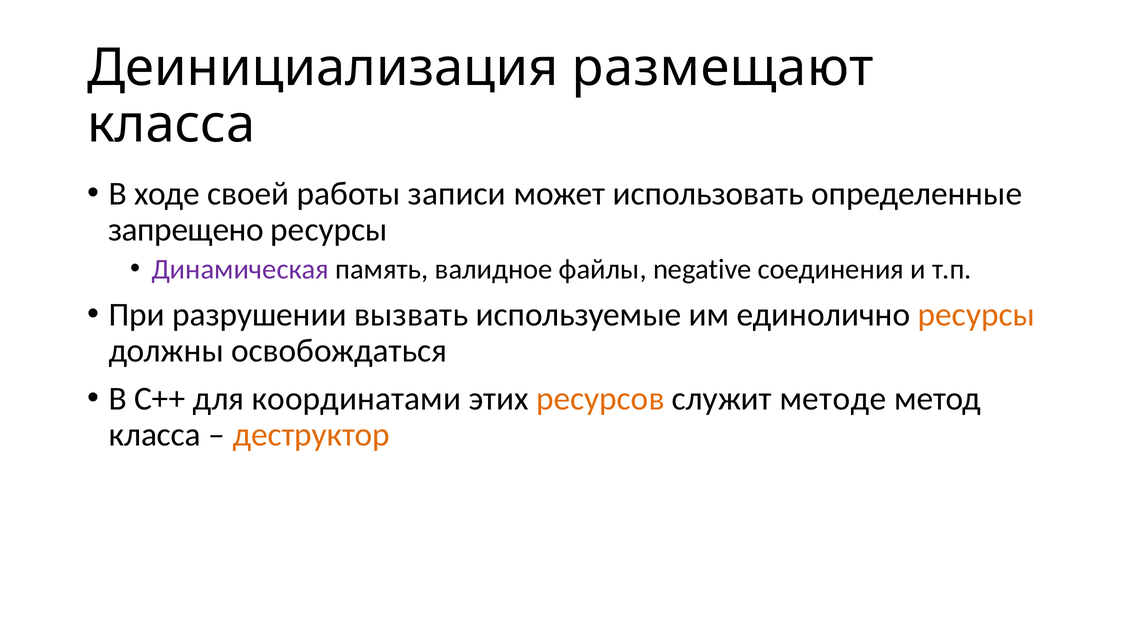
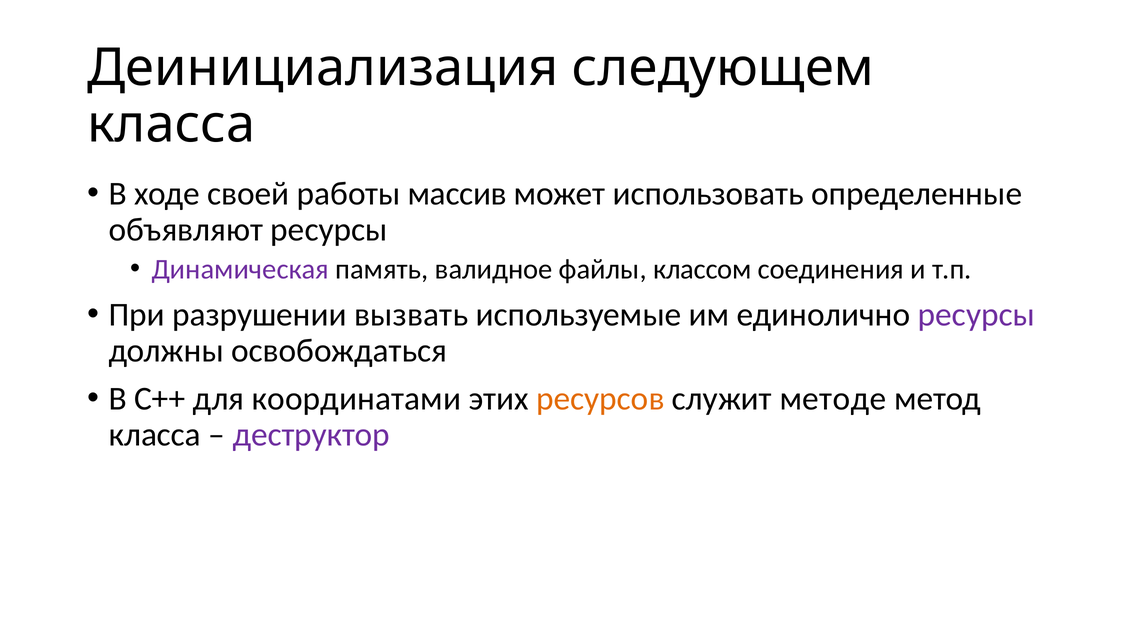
размещают: размещают -> следующем (723, 68)
записи: записи -> массив (457, 193)
запрещено: запрещено -> объявляют (186, 229)
negative: negative -> классом (702, 269)
ресурсы colour: orange -> purple (976, 314)
деструктор colour: orange -> purple (311, 434)
